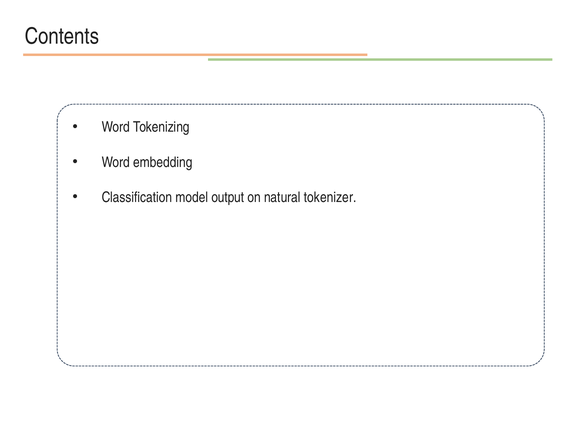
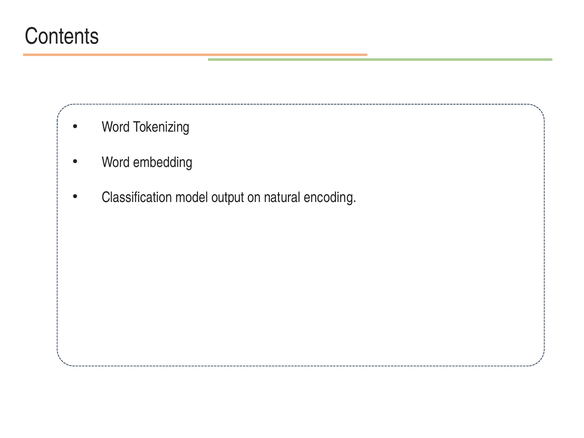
tokenizer: tokenizer -> encoding (330, 197)
